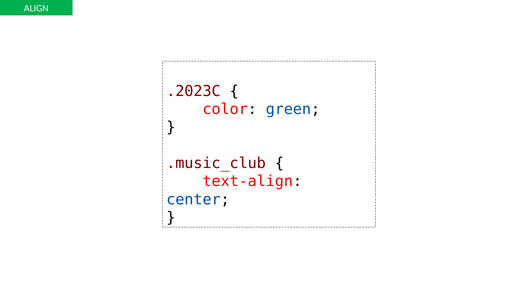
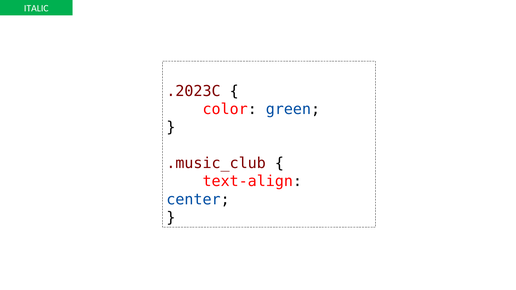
ALIGN: ALIGN -> ITALIC (36, 8)
